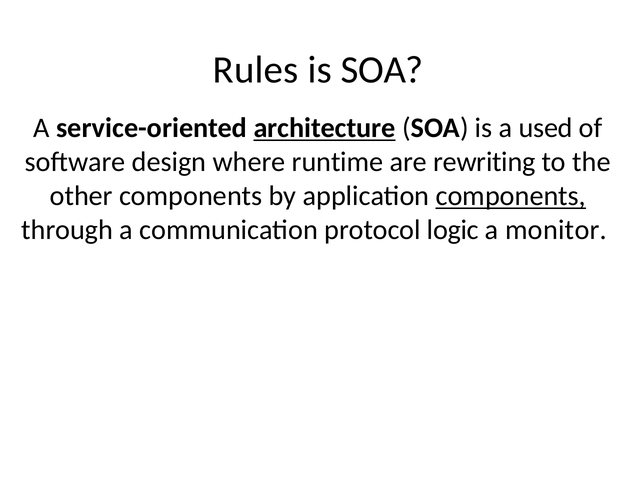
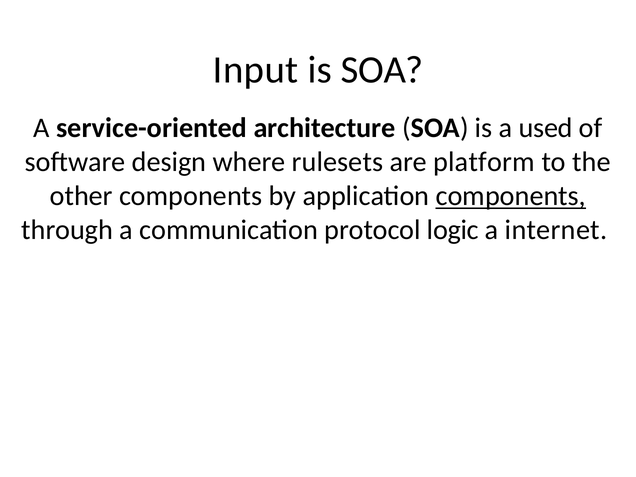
Rules: Rules -> Input (256, 70)
architecture underline: present -> none (325, 128)
runtime: runtime -> rulesets (338, 162)
rewriting: rewriting -> platform (484, 162)
monitor: monitor -> internet (556, 230)
